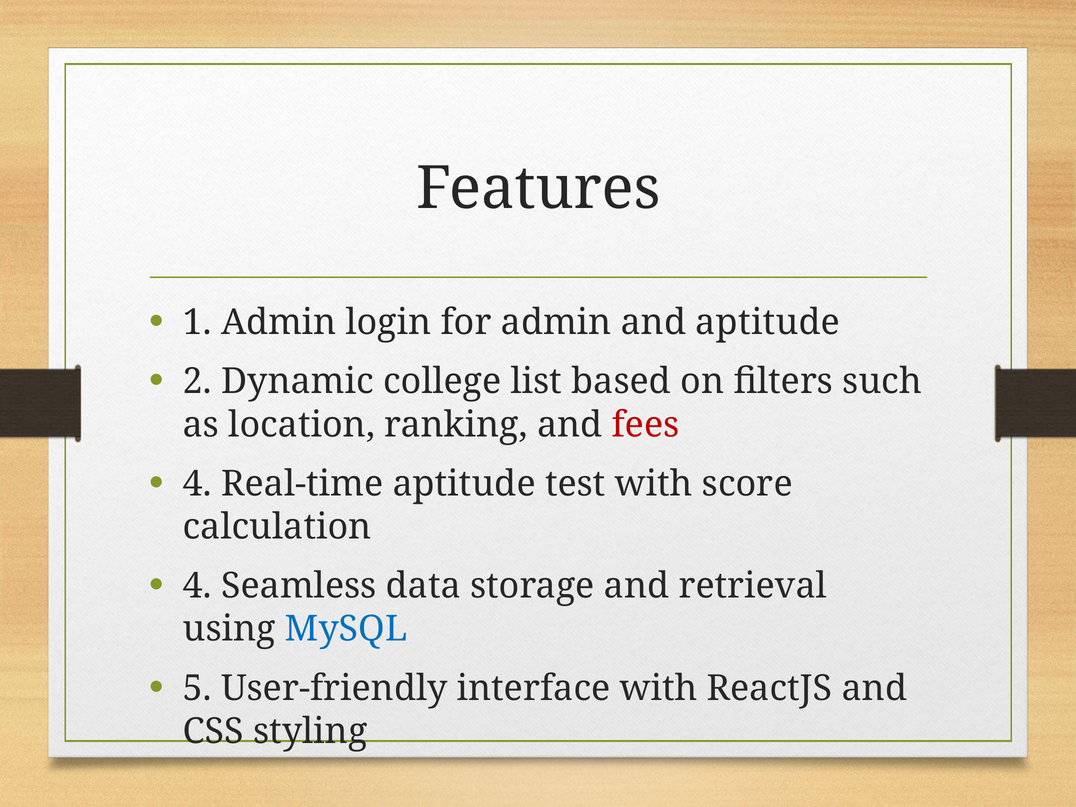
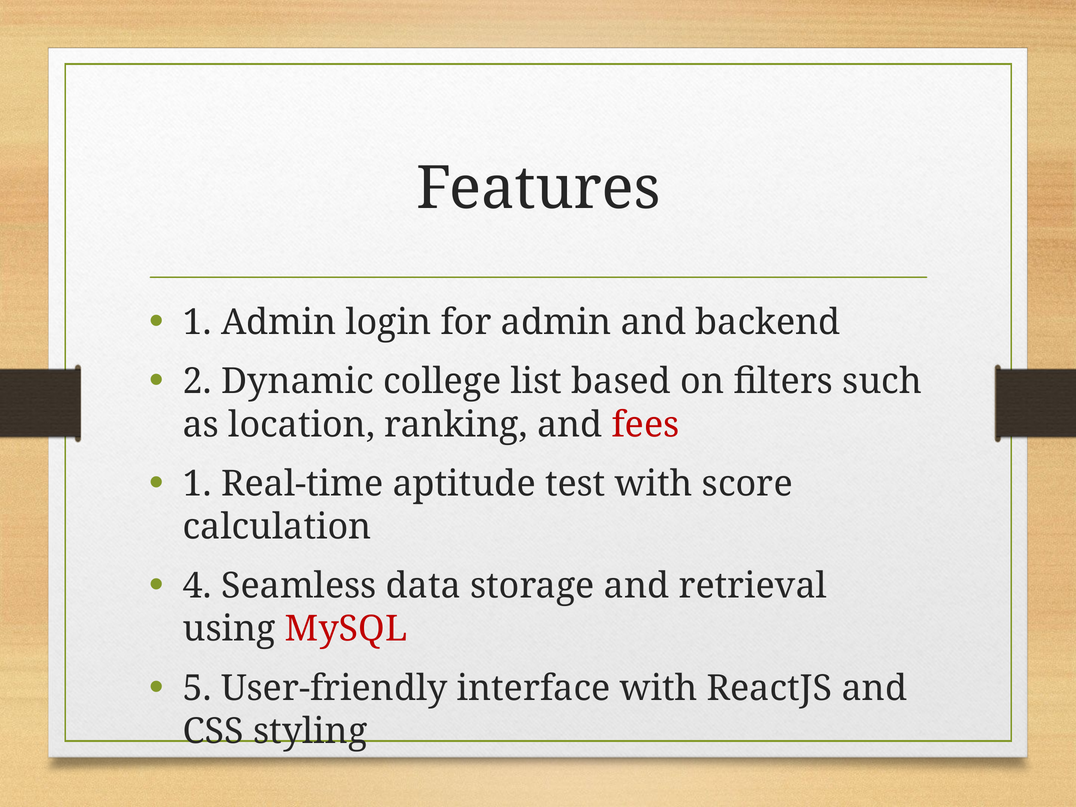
and aptitude: aptitude -> backend (768, 322)
4: 4 -> 1 (197, 484)
MySQL colour: blue -> red (346, 629)
